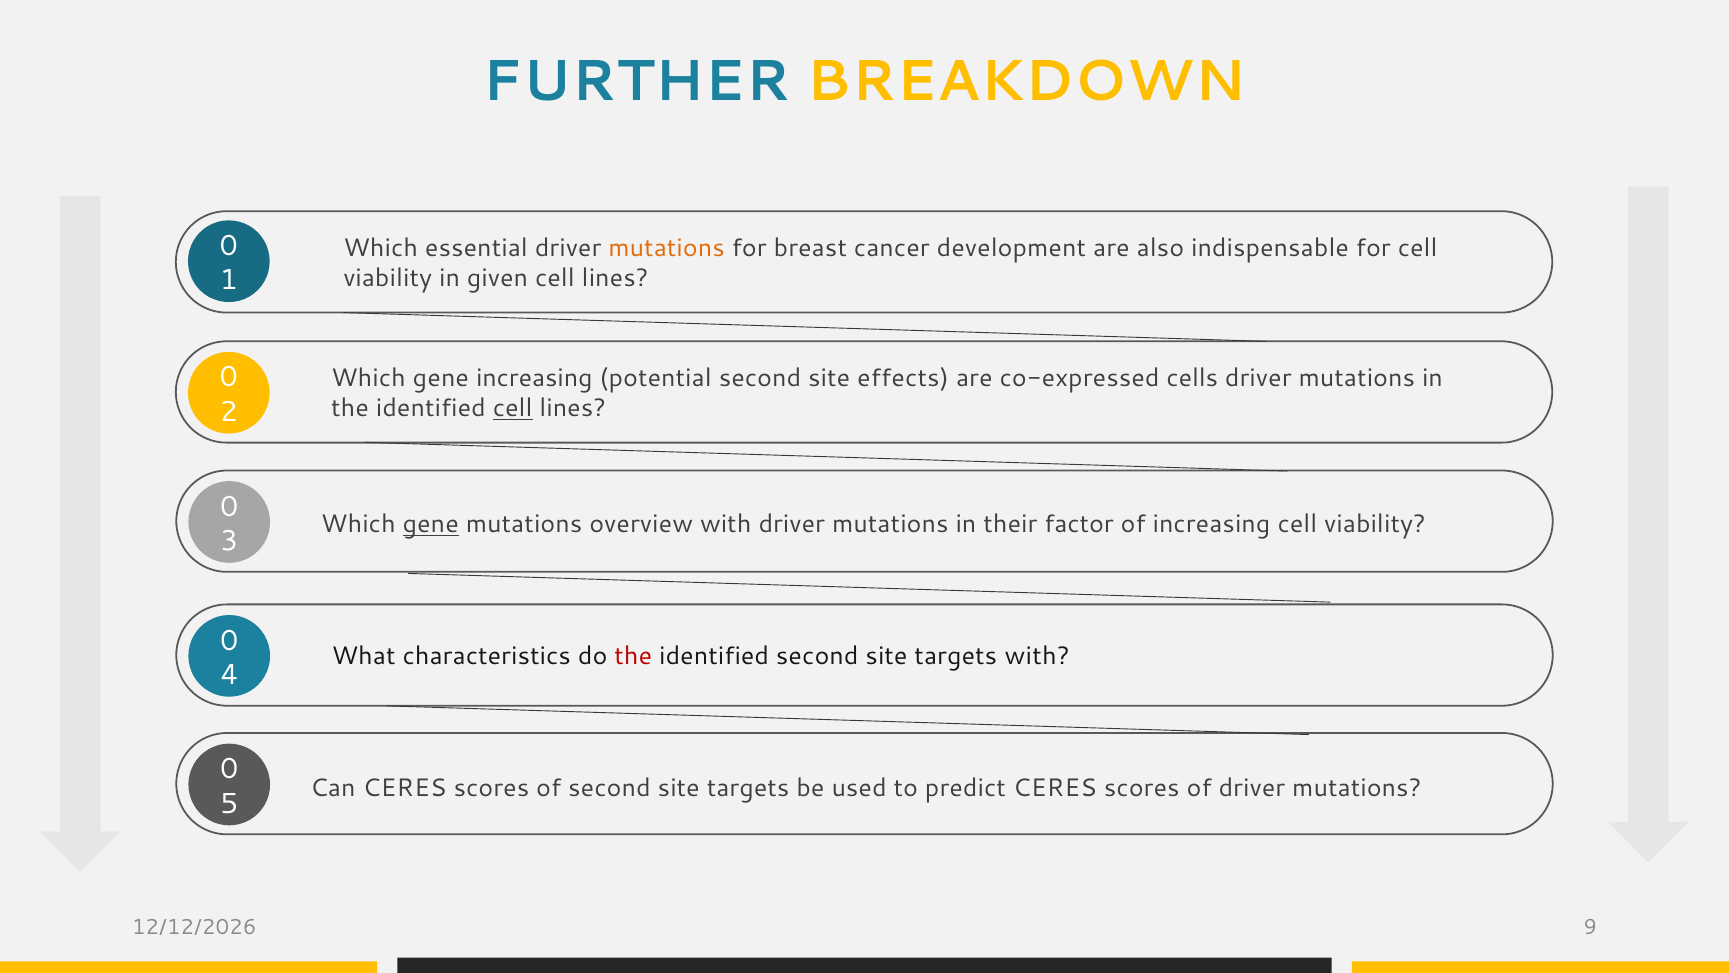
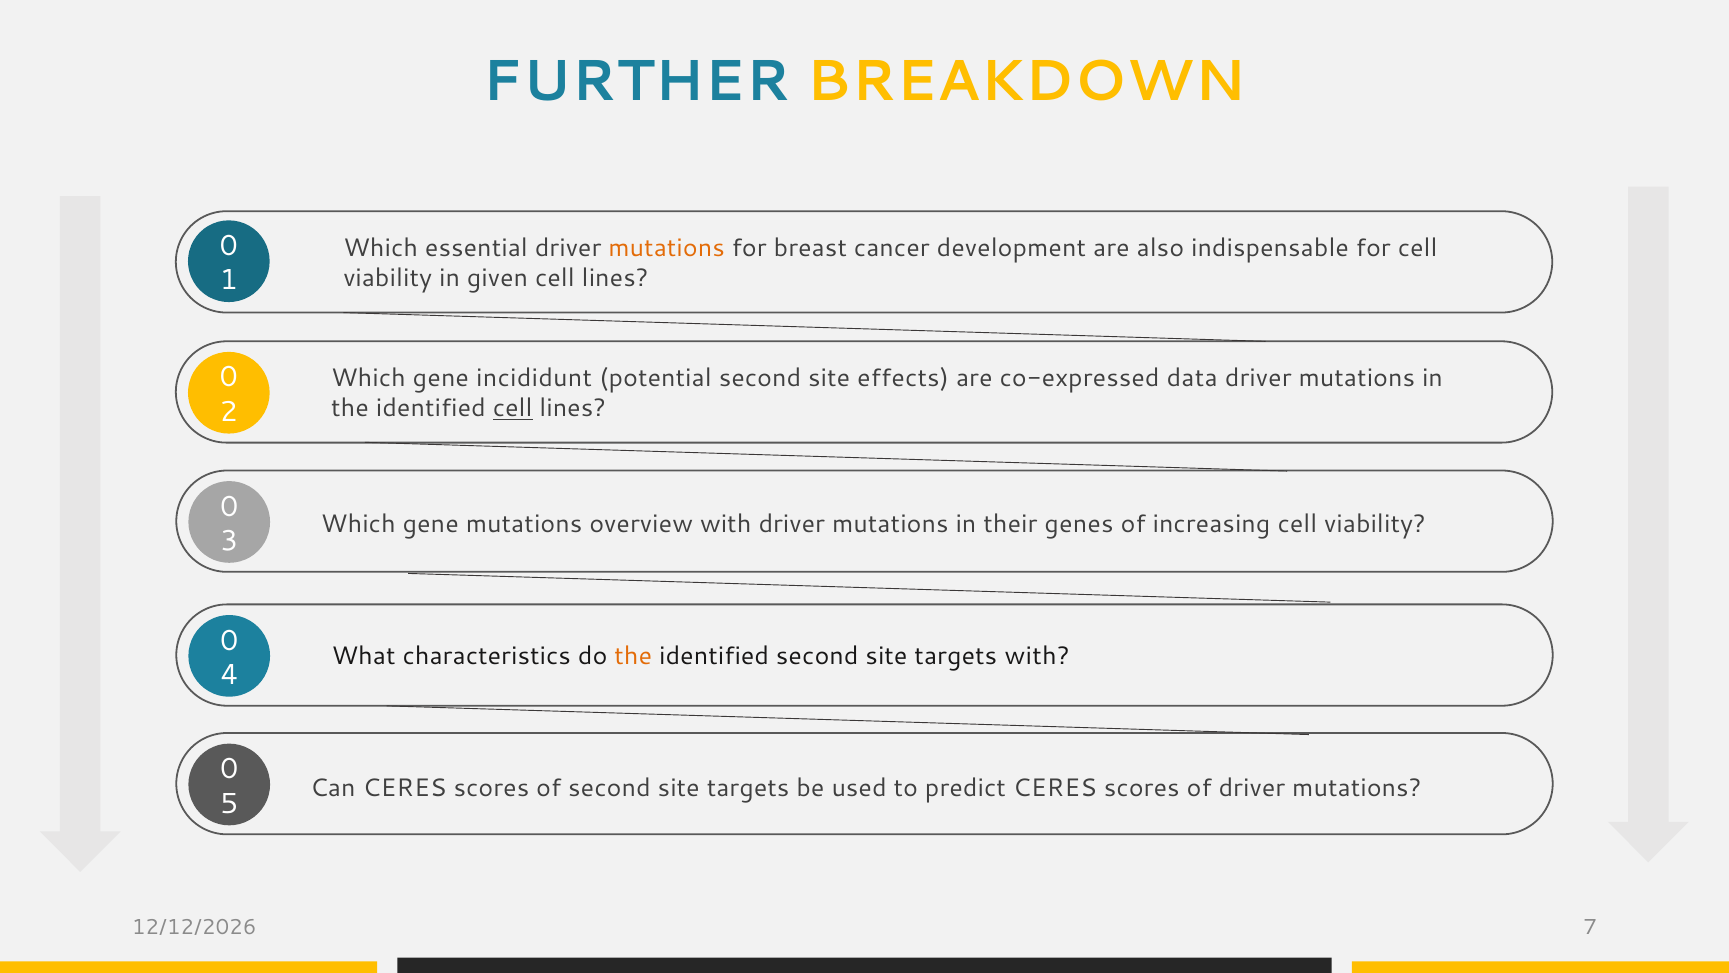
gene increasing: increasing -> incididunt (534, 378)
cells: cells -> data (1192, 378)
gene underline: present -> none (431, 524)
factor: factor -> genes (1079, 524)
the colour: red -> orange (633, 656)
9: 9 -> 7 (1590, 927)
